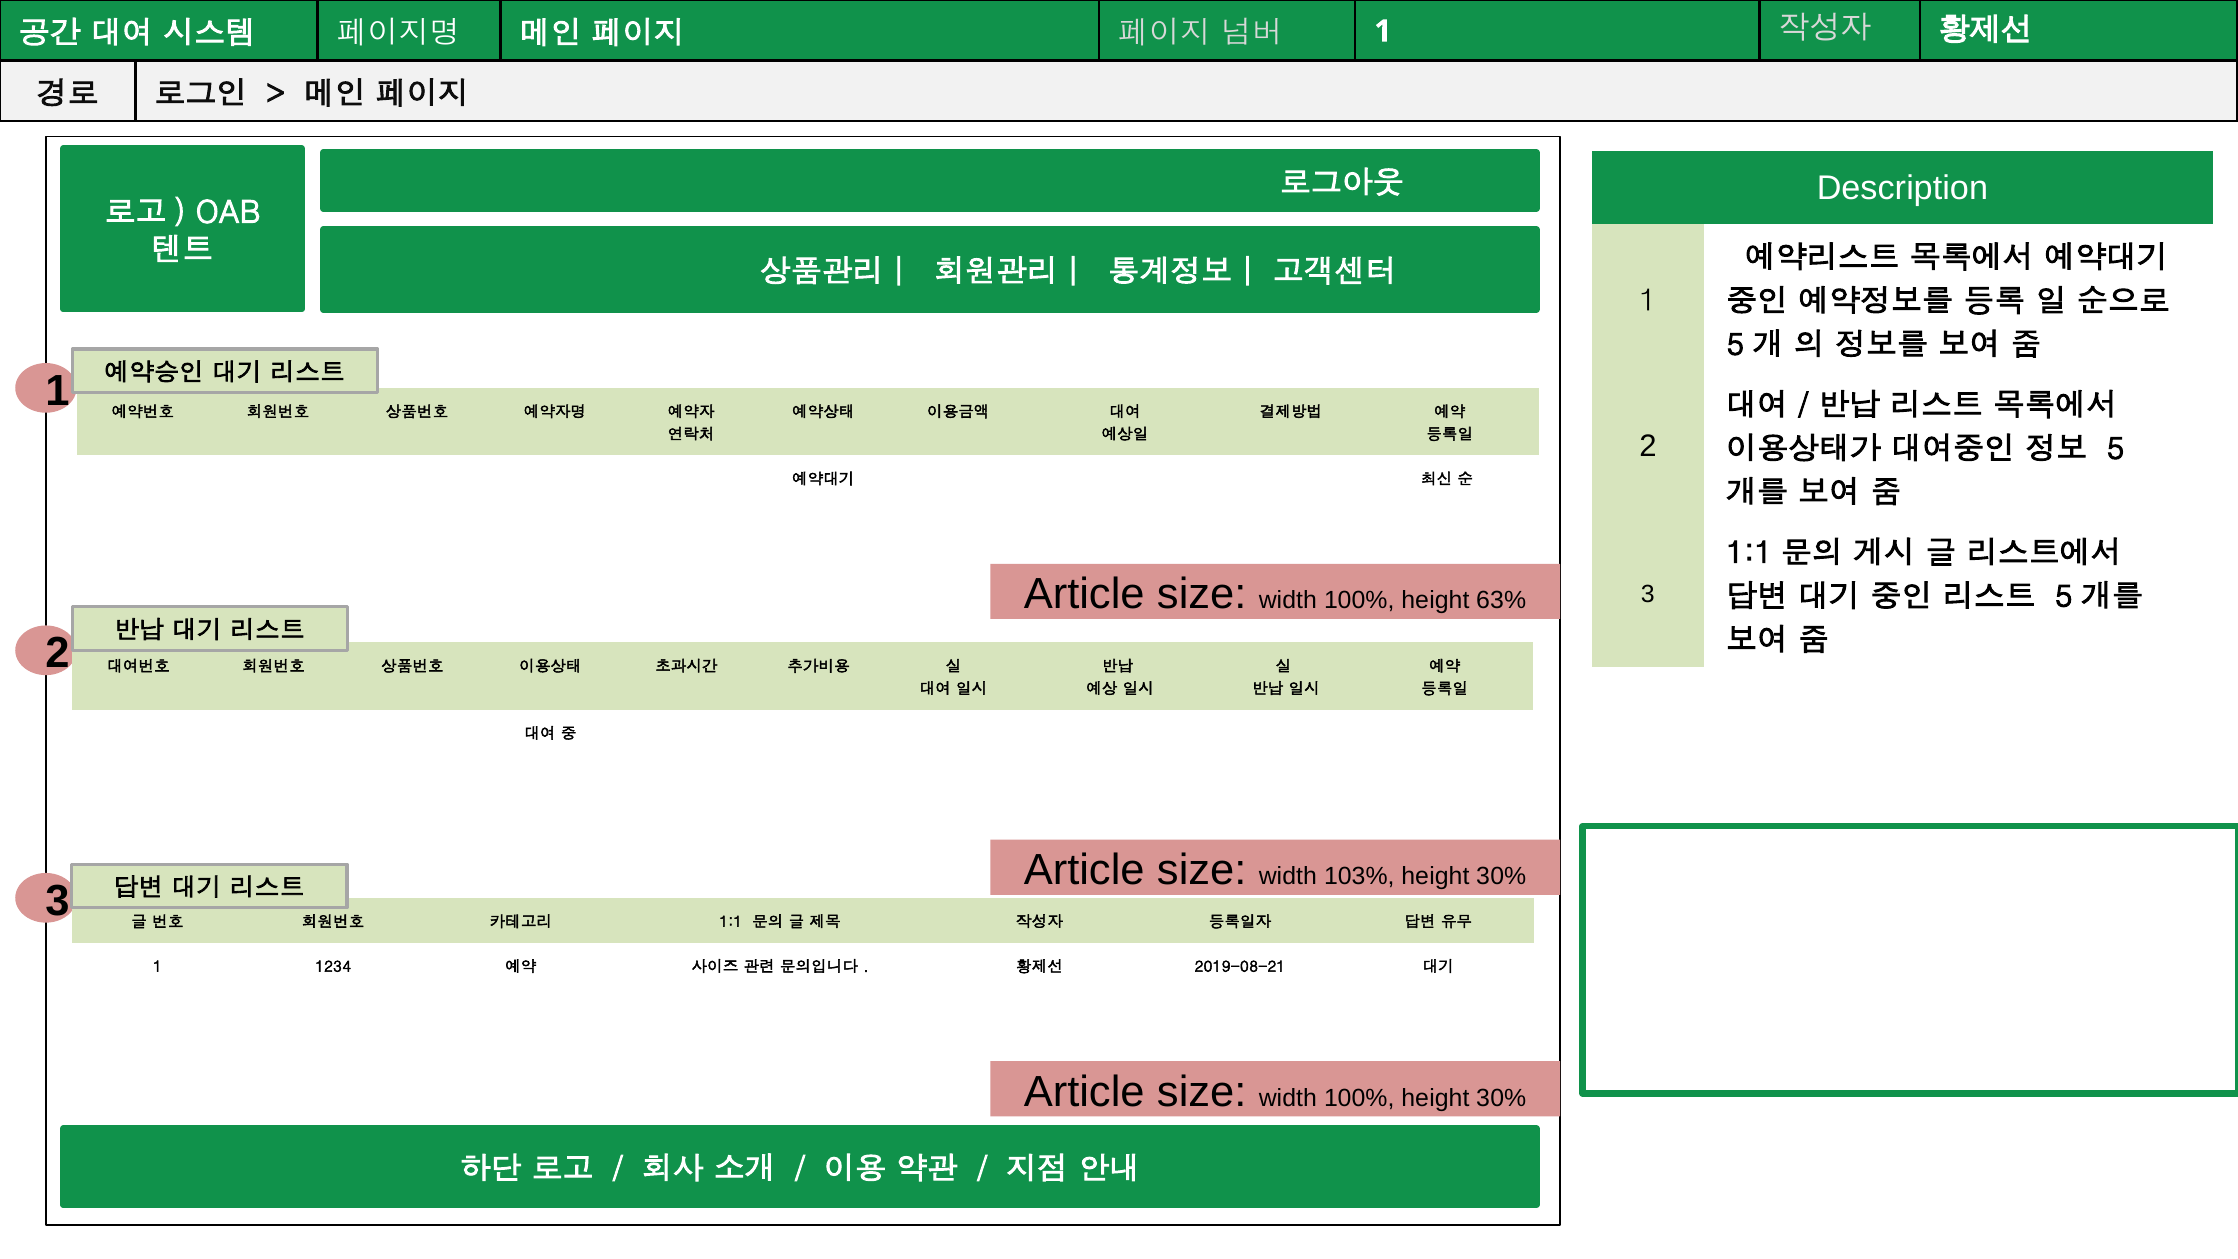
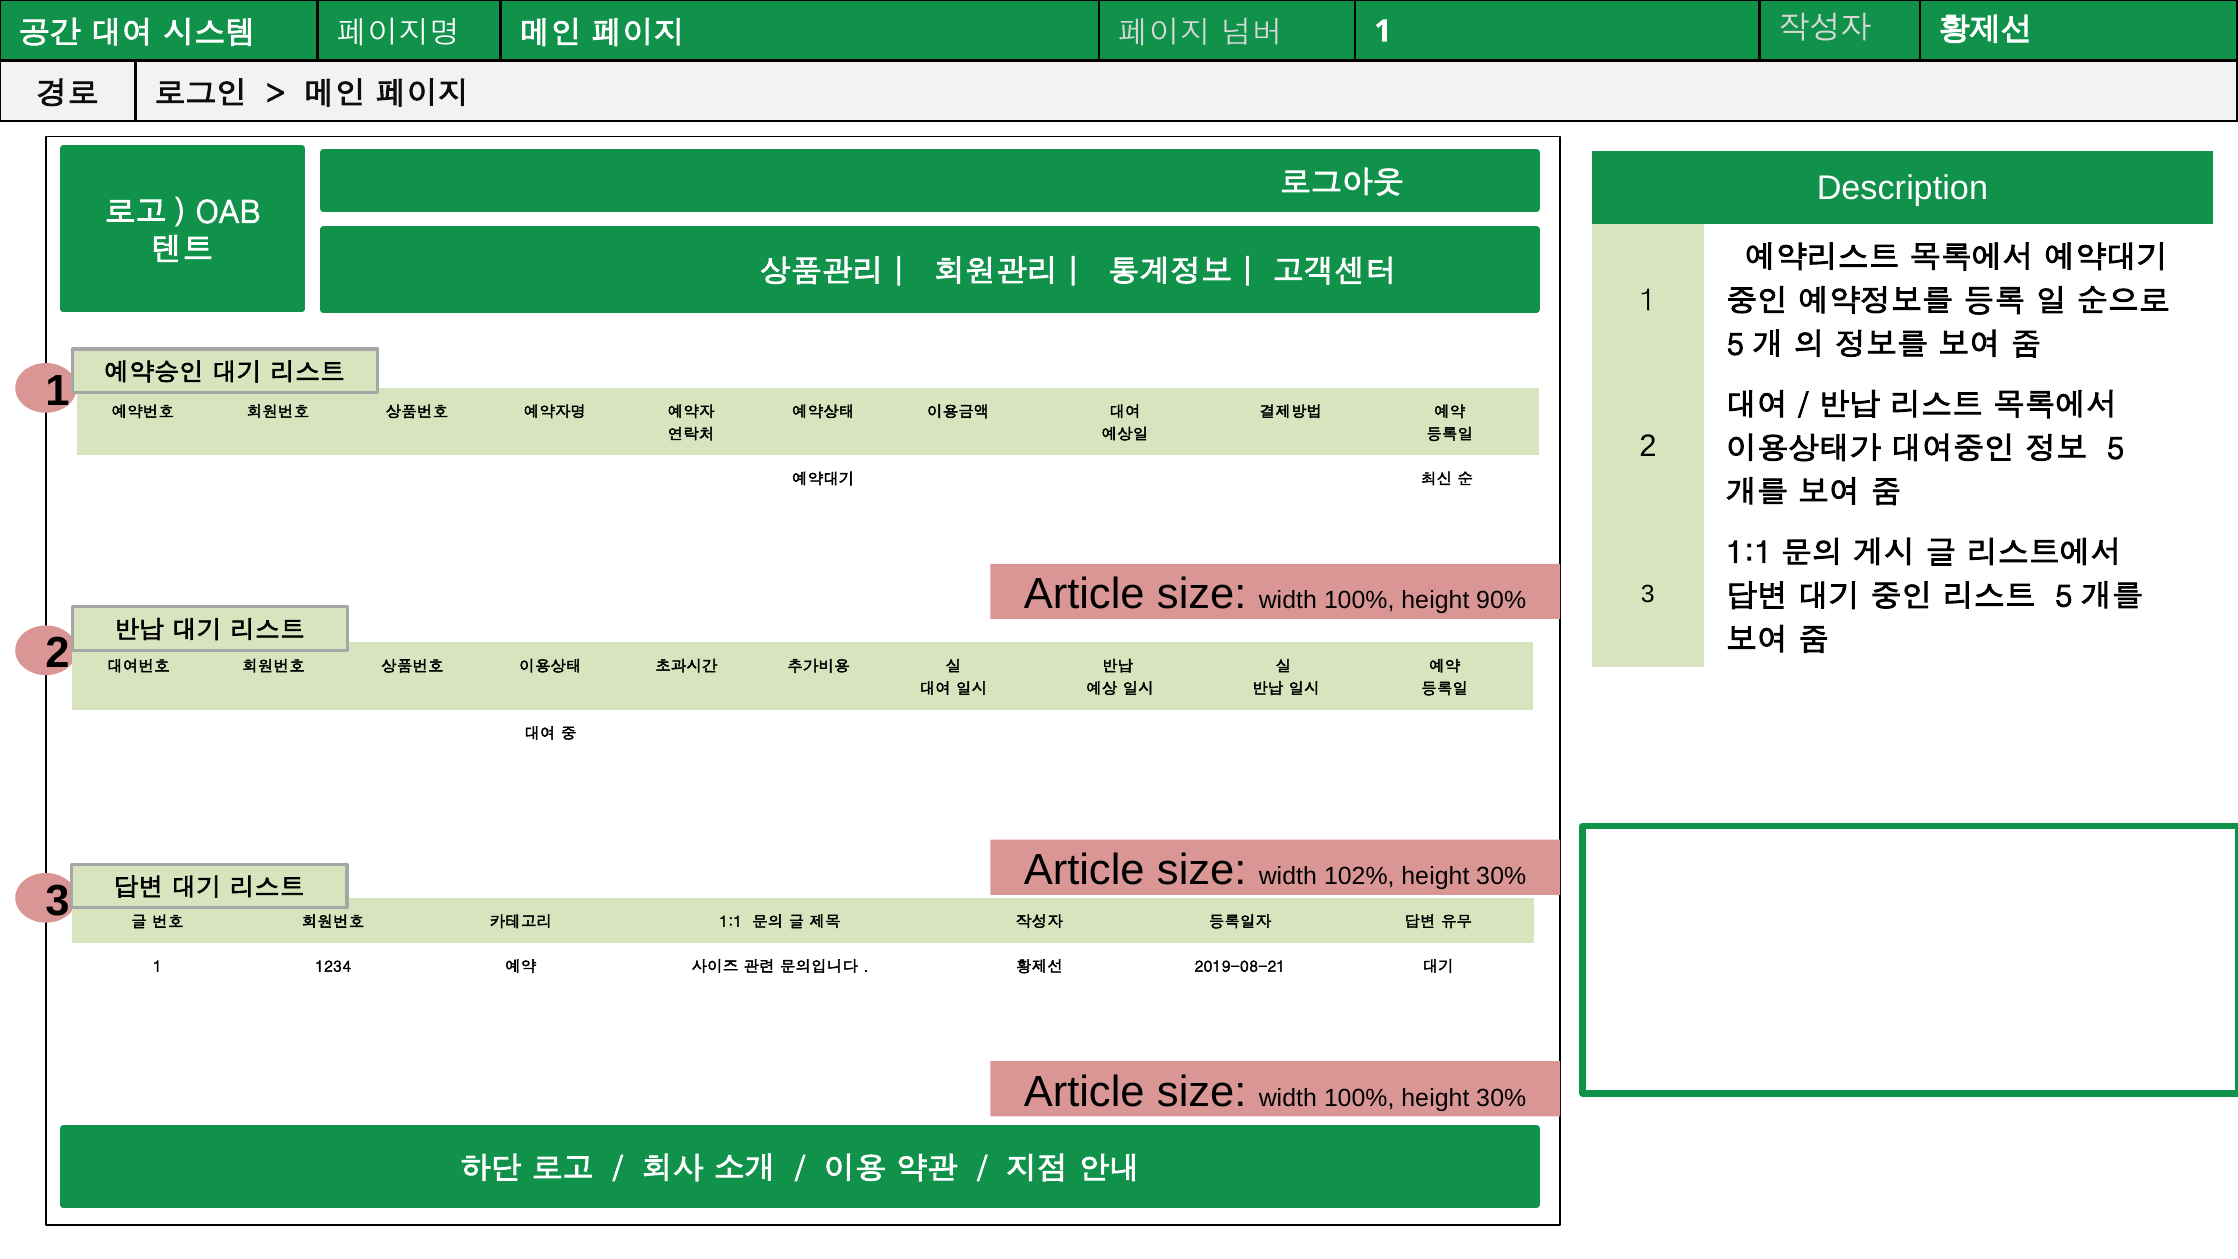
63%: 63% -> 90% (1501, 601)
103%: 103% -> 102% (1359, 877)
